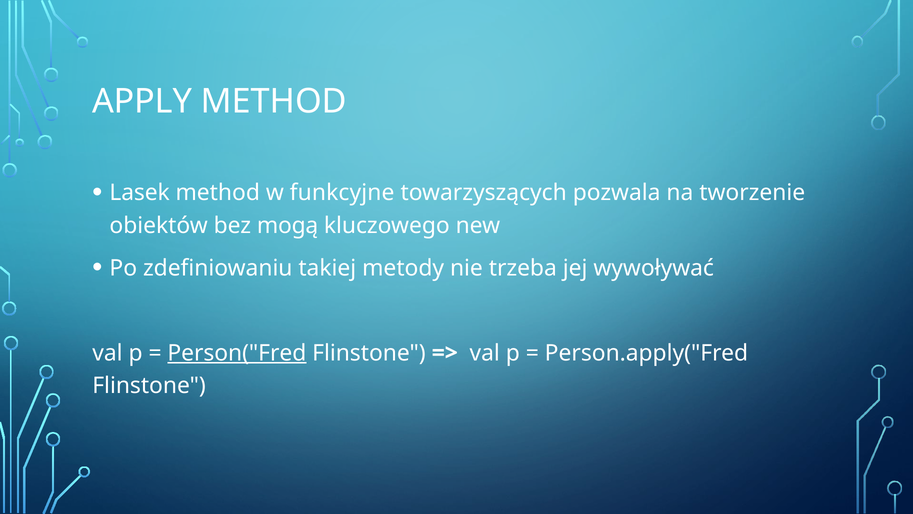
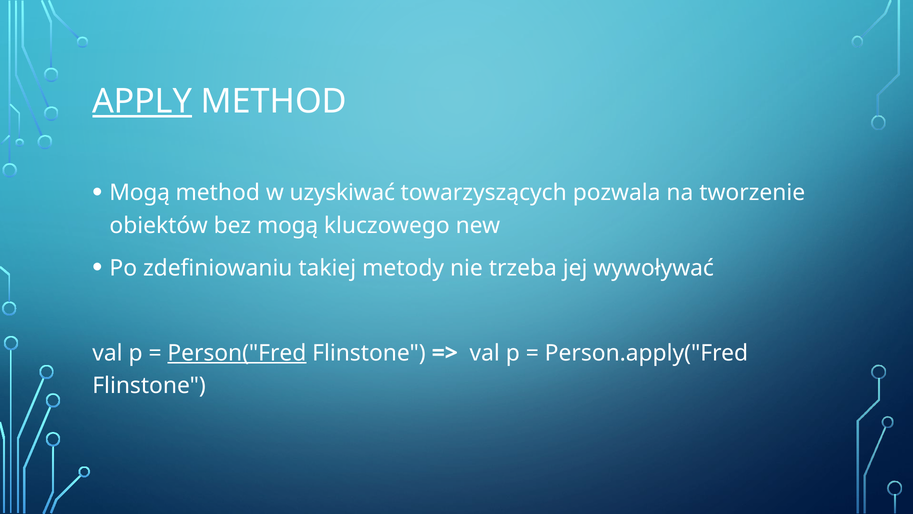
APPLY underline: none -> present (142, 101)
Lasek: Lasek -> Mogą (140, 193)
funkcyjne: funkcyjne -> uzyskiwać (342, 193)
